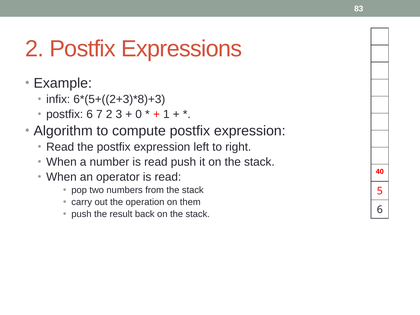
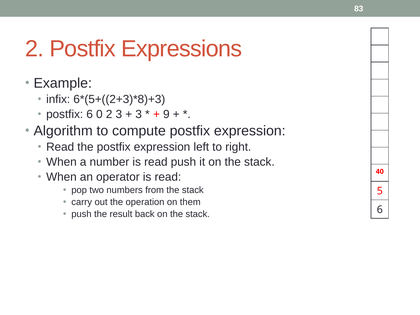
7: 7 -> 0 (99, 114)
0: 0 -> 3 (139, 114)
1: 1 -> 9 (166, 114)
